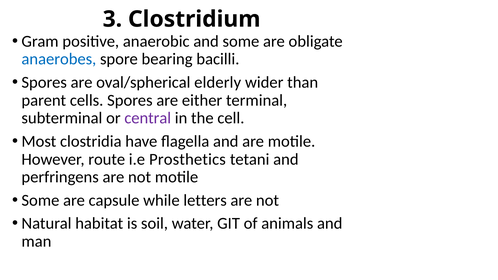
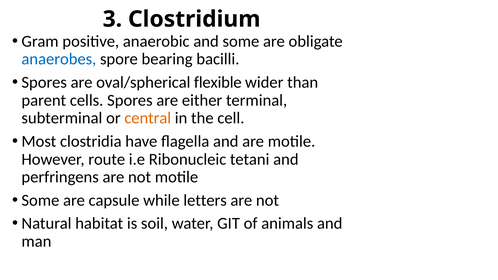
elderly: elderly -> flexible (218, 82)
central colour: purple -> orange (148, 118)
Prosthetics: Prosthetics -> Ribonucleic (188, 159)
